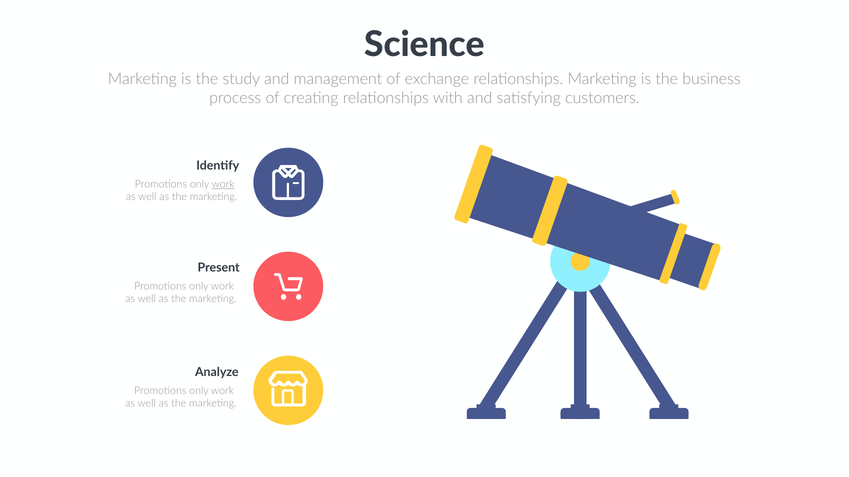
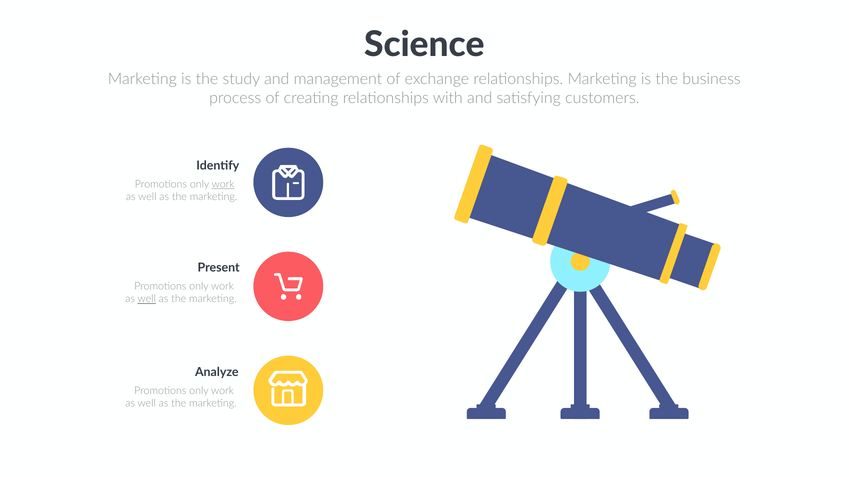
well underline: none -> present (147, 299)
